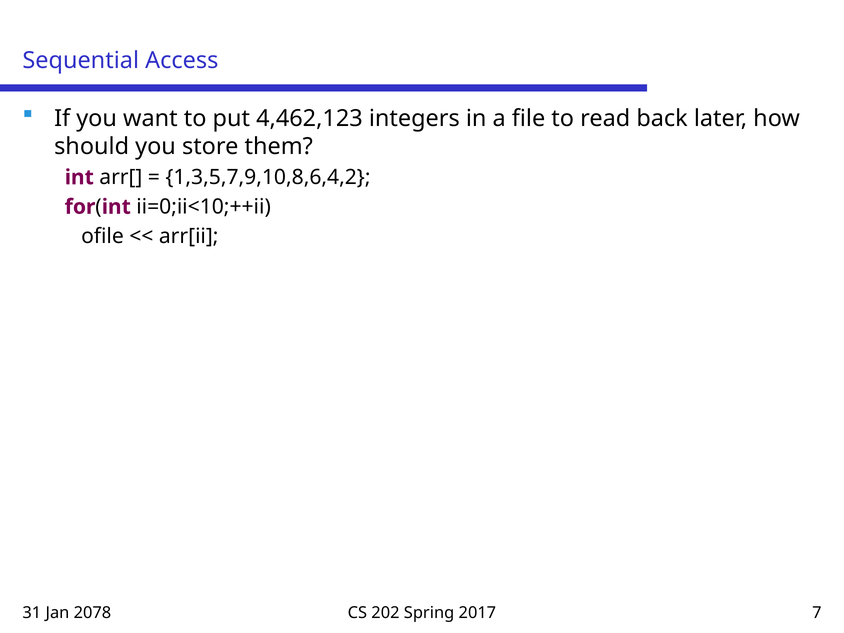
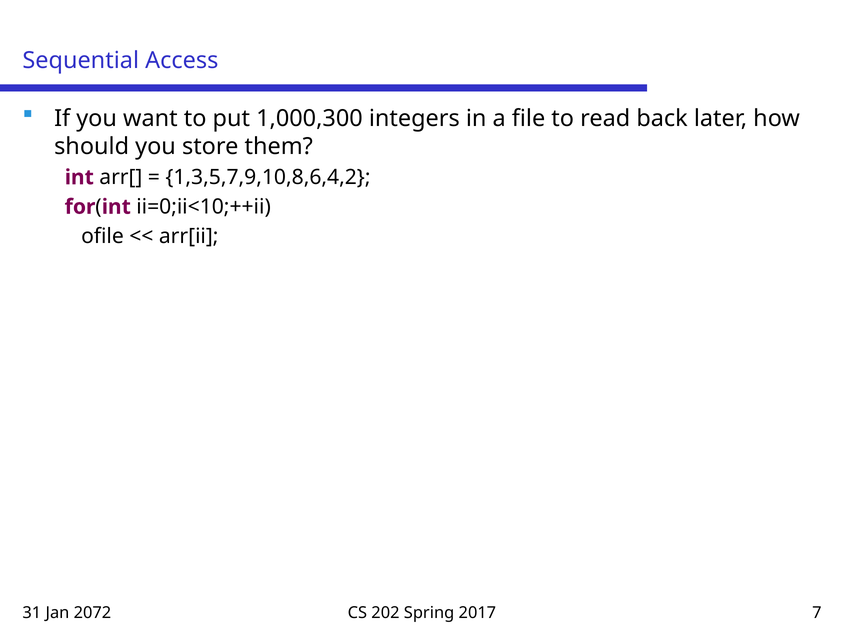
4,462,123: 4,462,123 -> 1,000,300 (309, 118)
2078: 2078 -> 2072 (92, 613)
